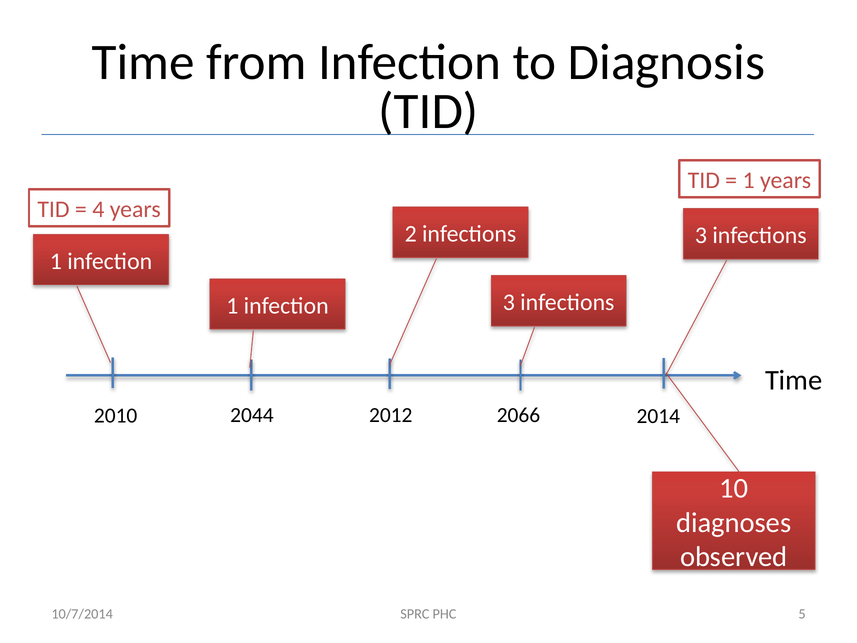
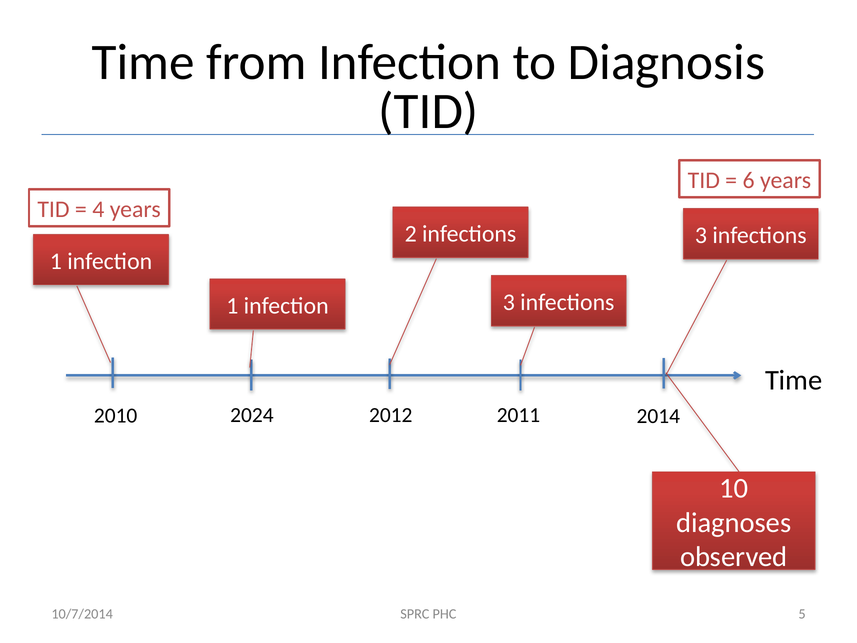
1: 1 -> 6 (749, 180)
2044: 2044 -> 2024 (252, 415)
2066: 2066 -> 2011 (518, 415)
